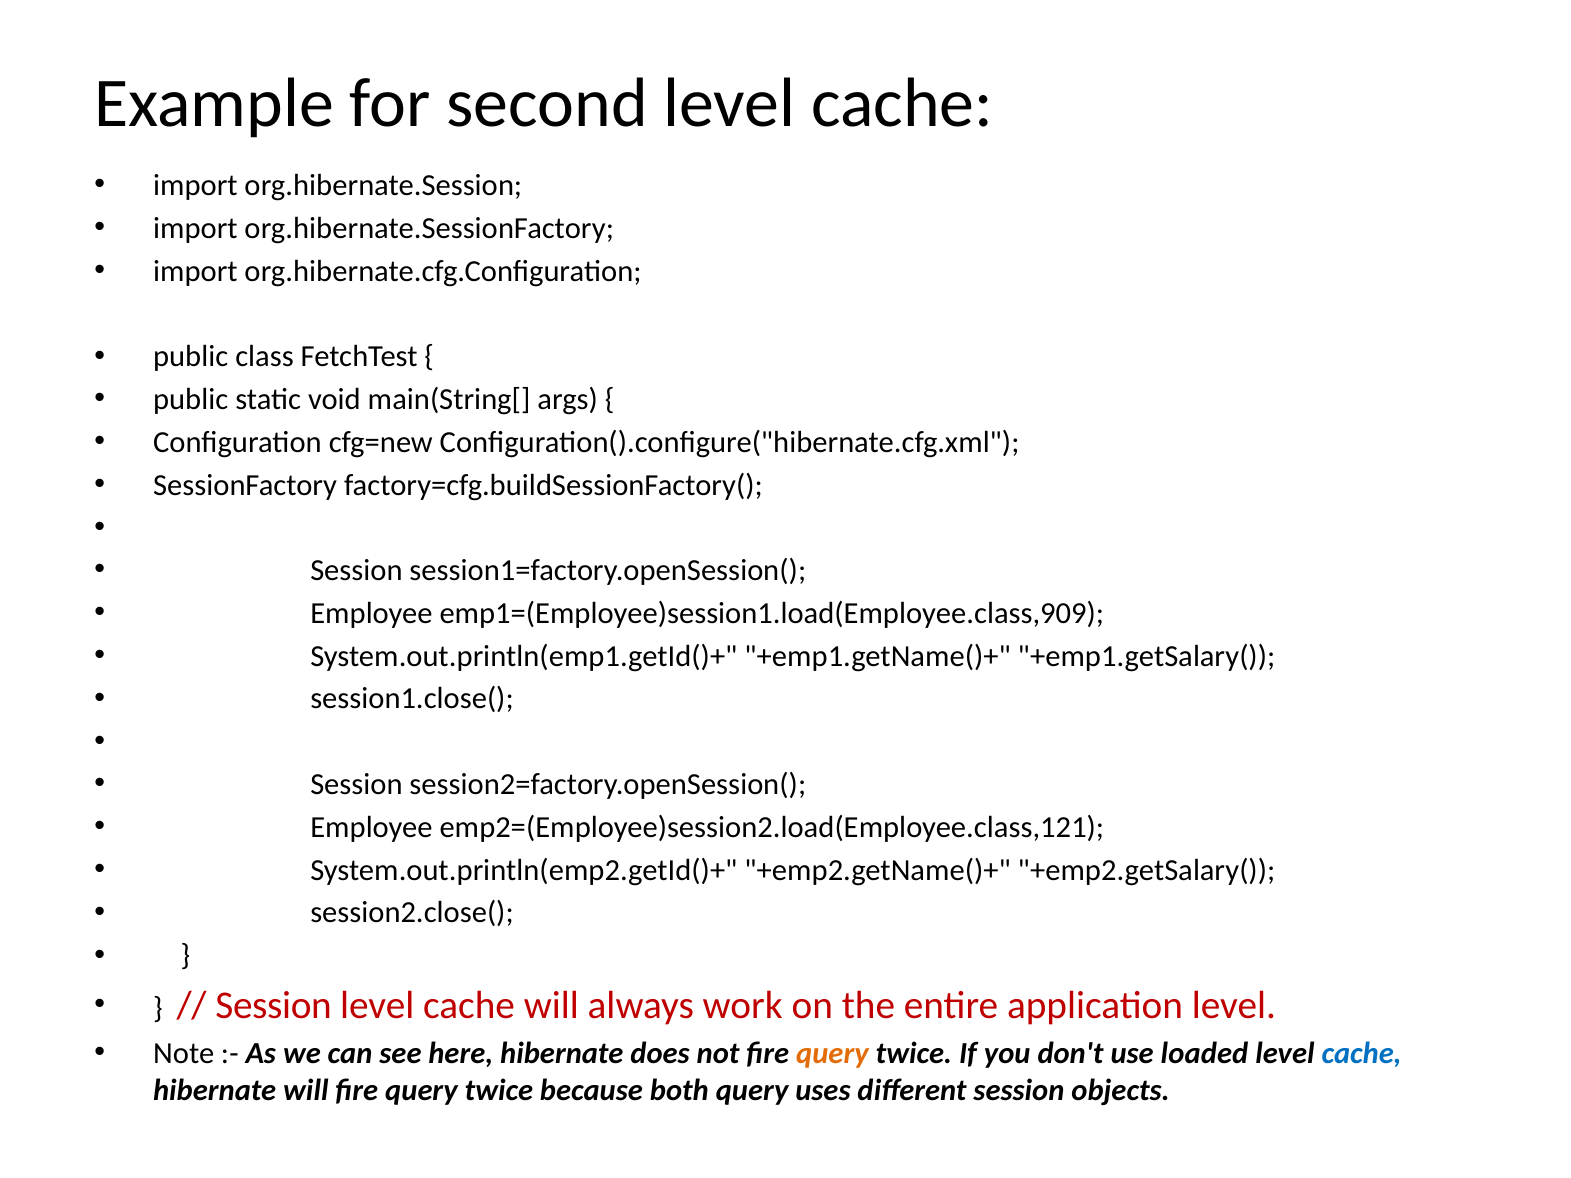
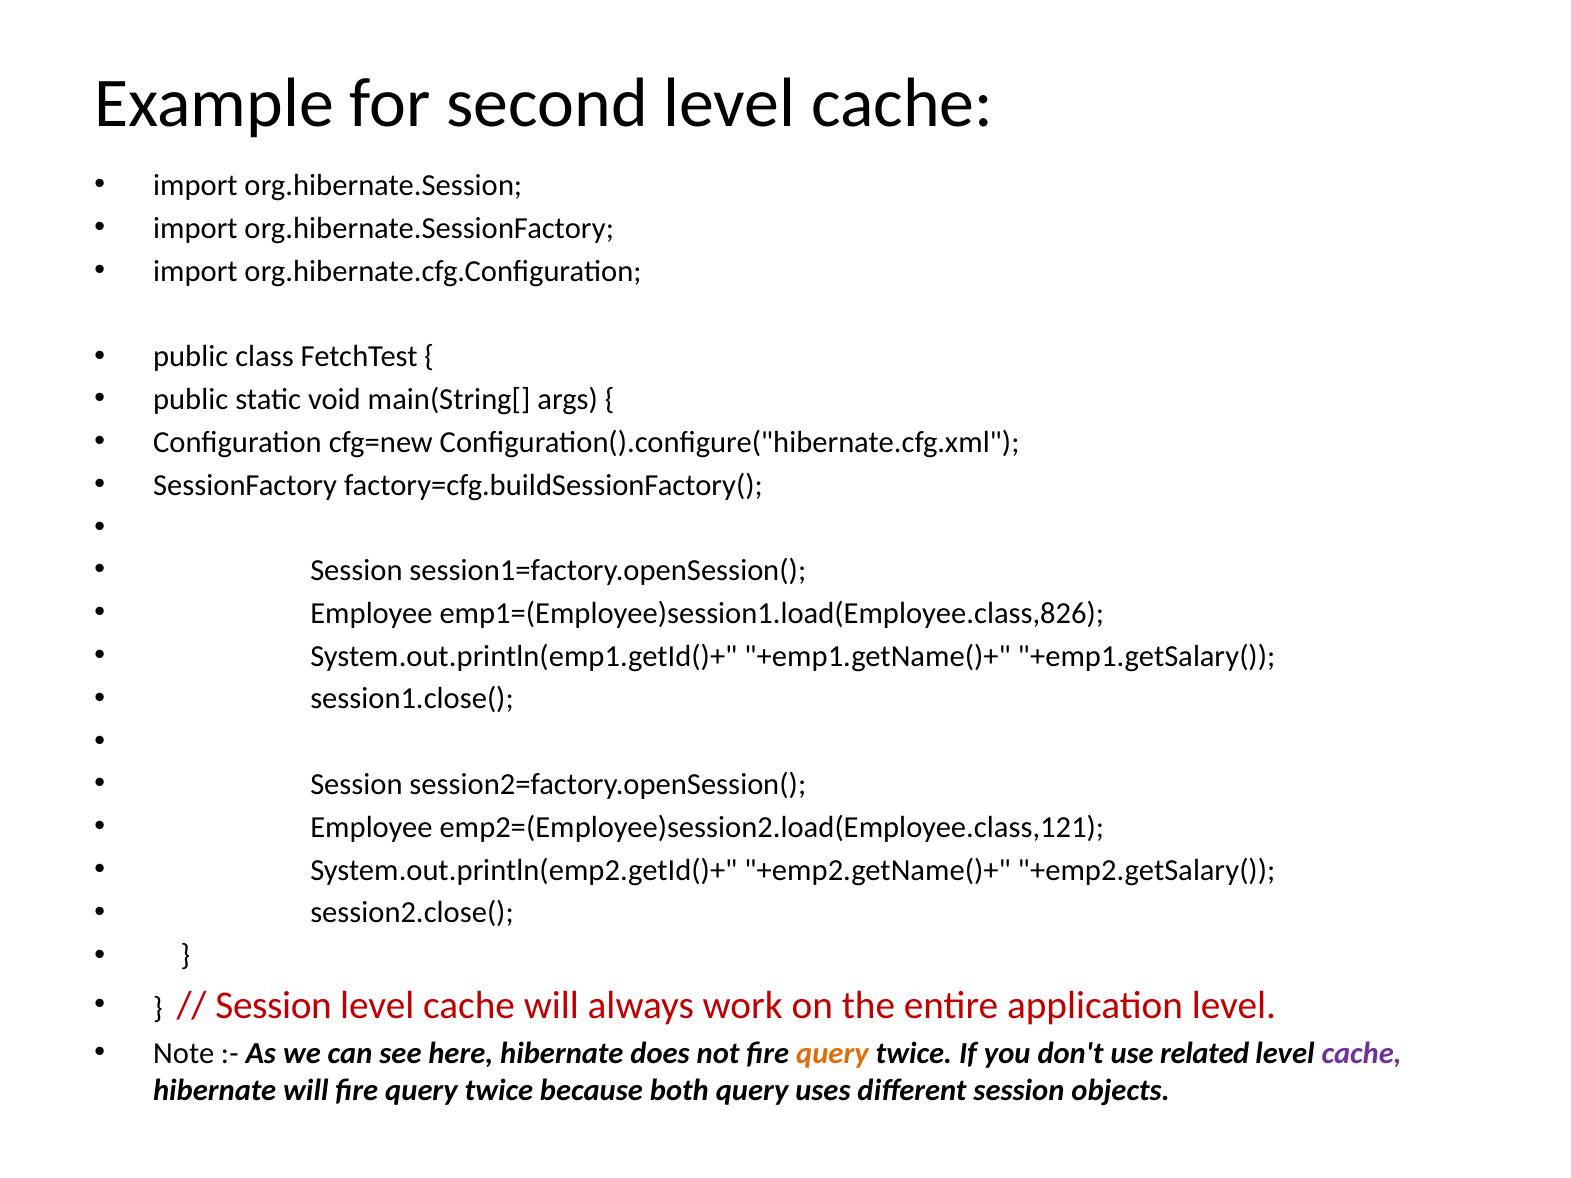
emp1=(Employee)session1.load(Employee.class,909: emp1=(Employee)session1.load(Employee.class,909 -> emp1=(Employee)session1.load(Employee.class,826 (772, 613)
loaded: loaded -> related (1205, 1054)
cache colour: blue -> purple (1362, 1054)
